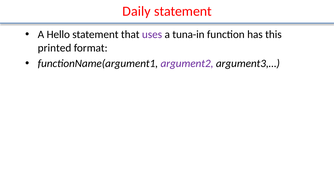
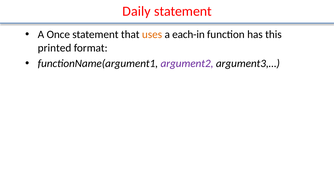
Hello: Hello -> Once (58, 34)
uses colour: purple -> orange (152, 34)
tuna-in: tuna-in -> each-in (188, 34)
